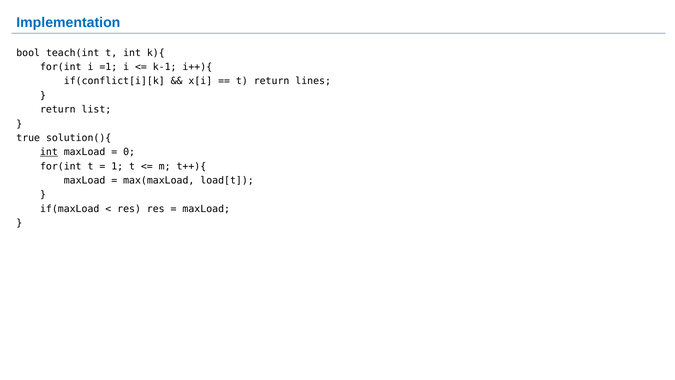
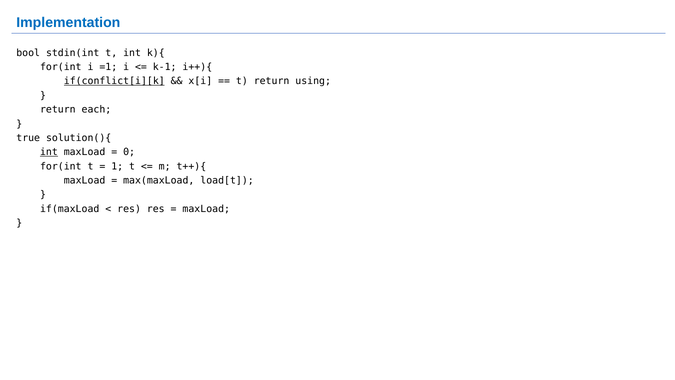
teach(int: teach(int -> stdin(int (73, 53)
if(conflict[i][k underline: none -> present (114, 81)
lines: lines -> using (313, 81)
list: list -> each (96, 109)
